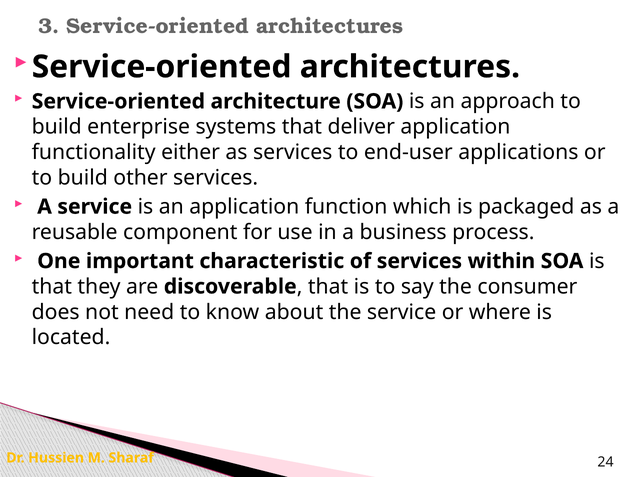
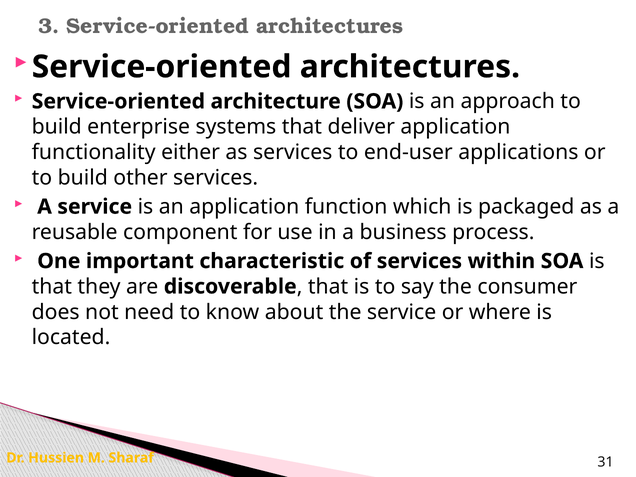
24: 24 -> 31 (606, 462)
